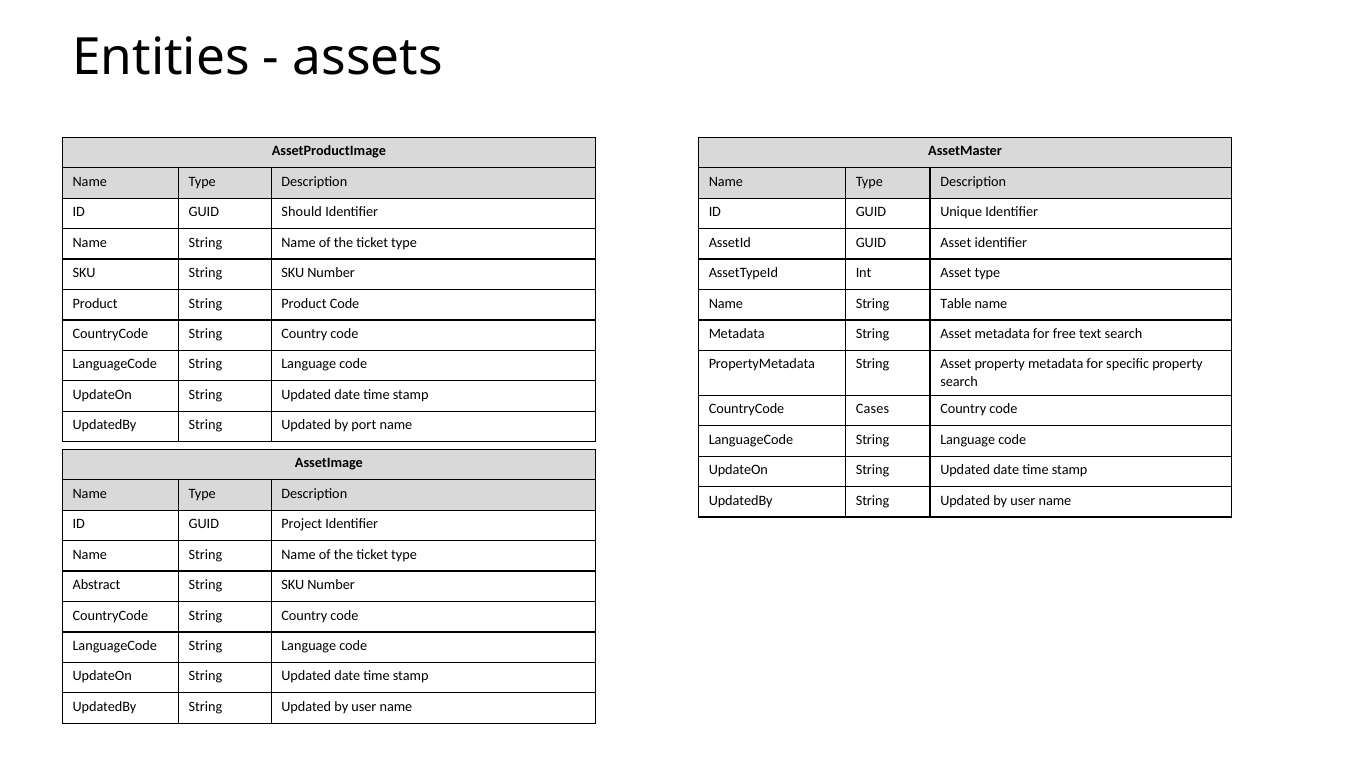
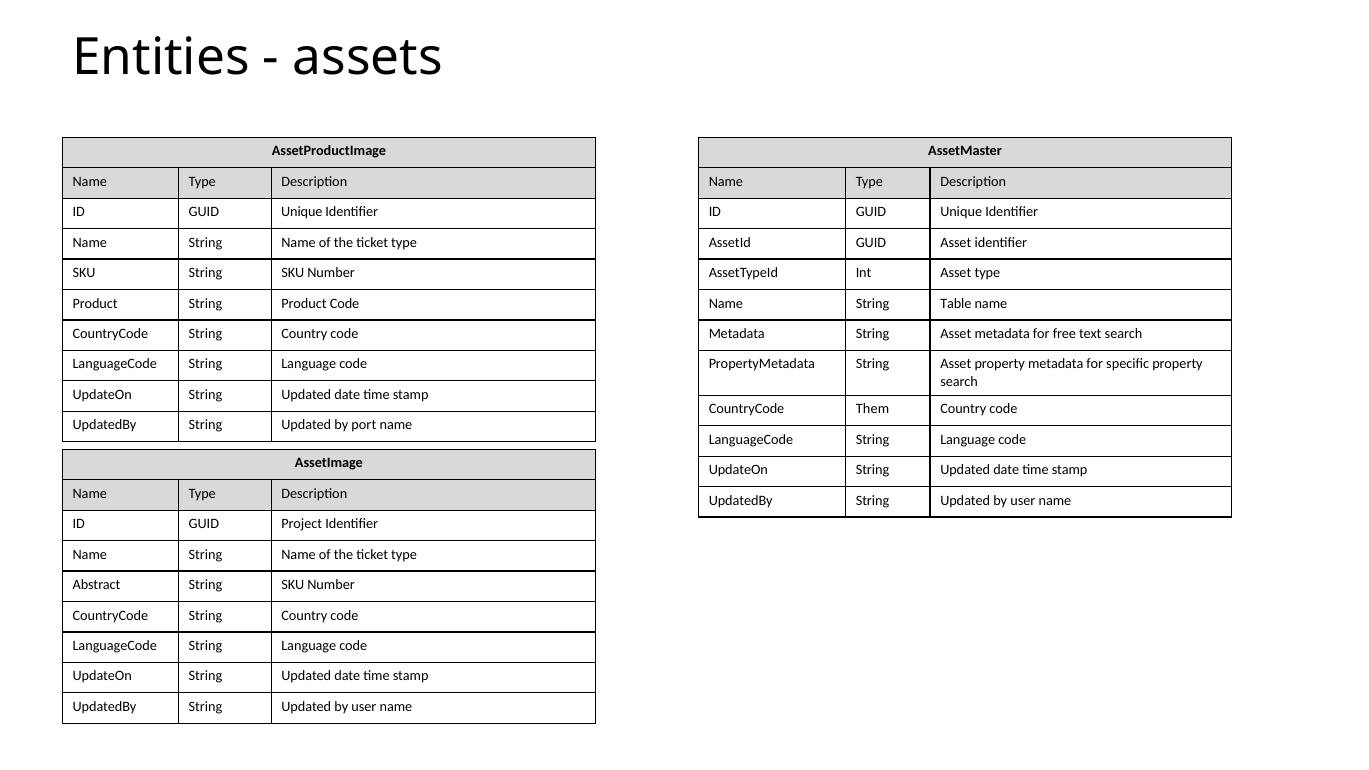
Should: Should -> Unique (302, 212)
Cases: Cases -> Them (873, 409)
